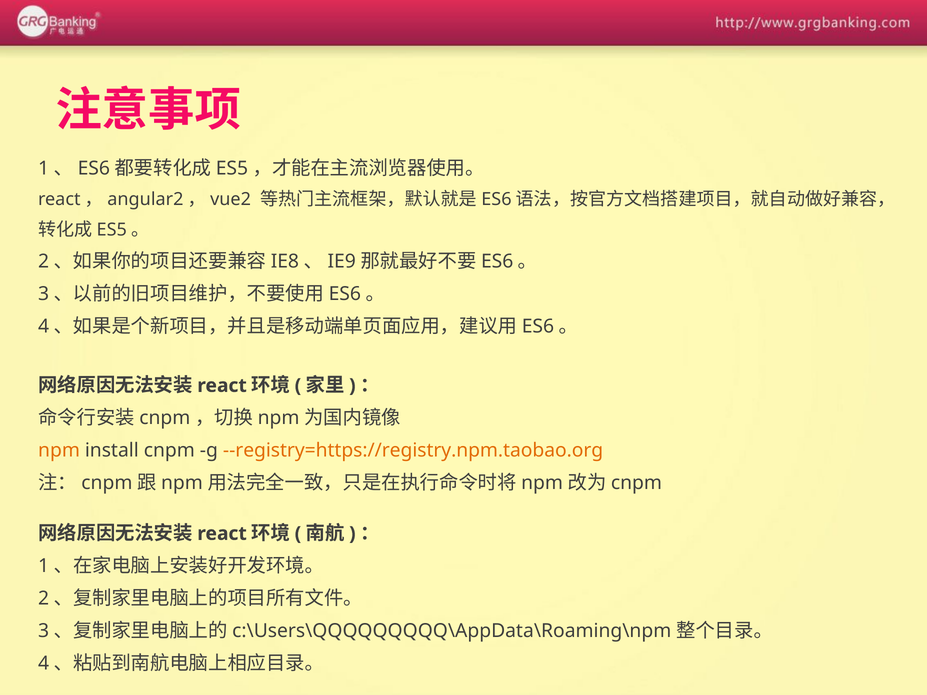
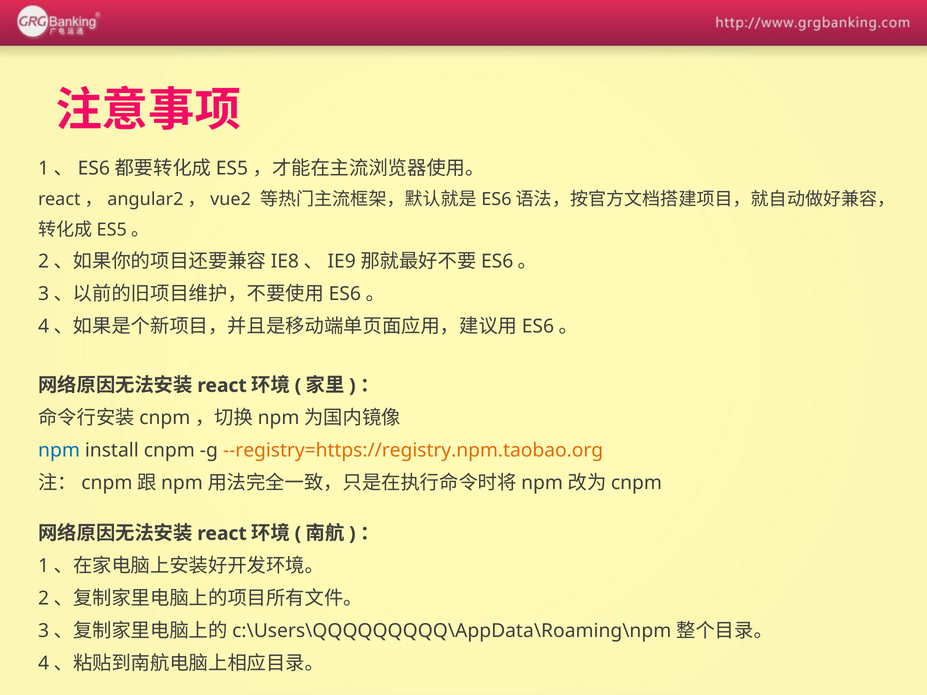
npm colour: orange -> blue (59, 451)
